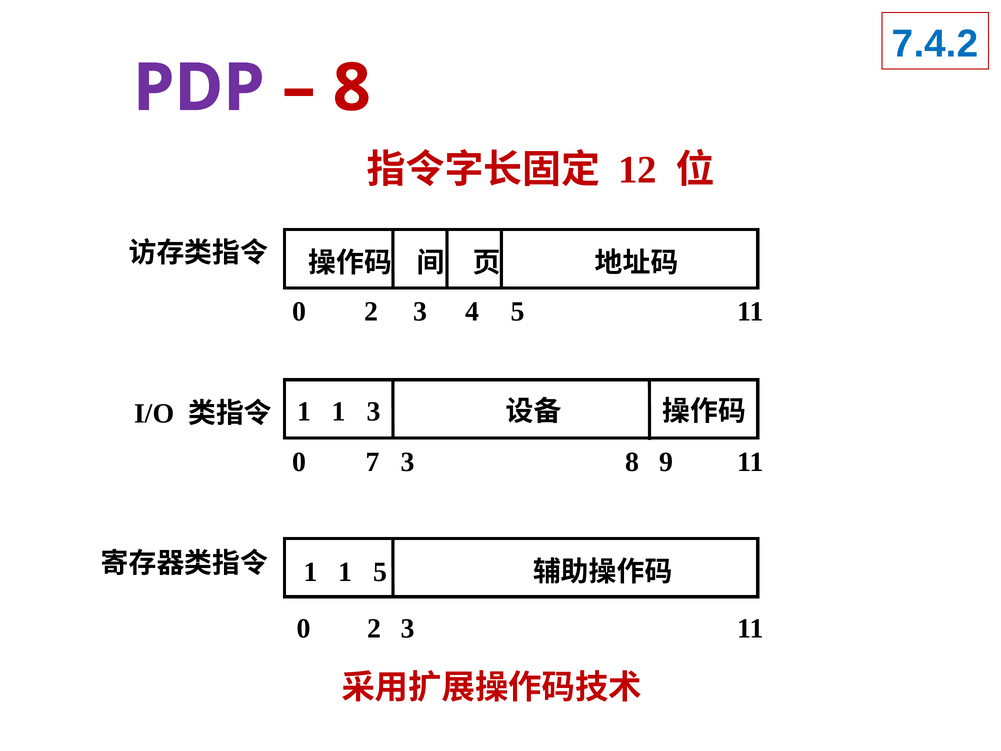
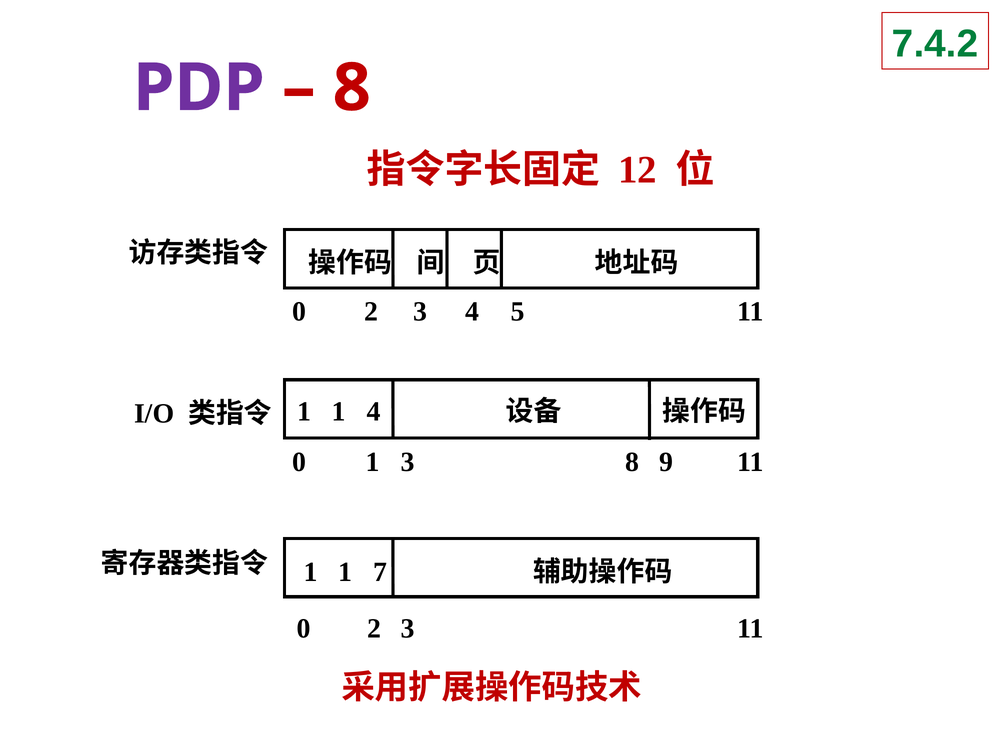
7.4.2 colour: blue -> green (935, 44)
1 3: 3 -> 4 (374, 412)
0 7: 7 -> 1 (373, 462)
1 5: 5 -> 7 (380, 572)
